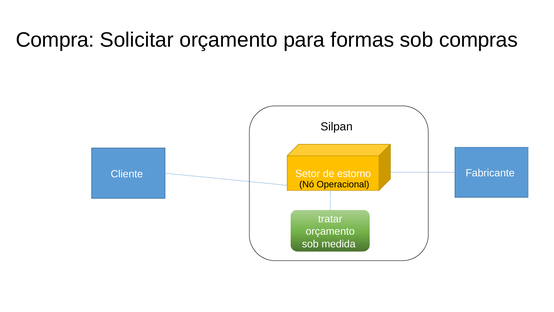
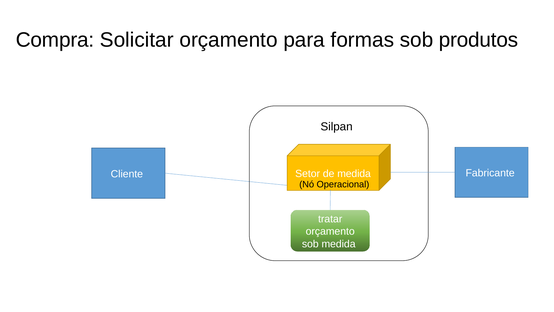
compras: compras -> produtos (478, 40)
de estorno: estorno -> medida (354, 174)
